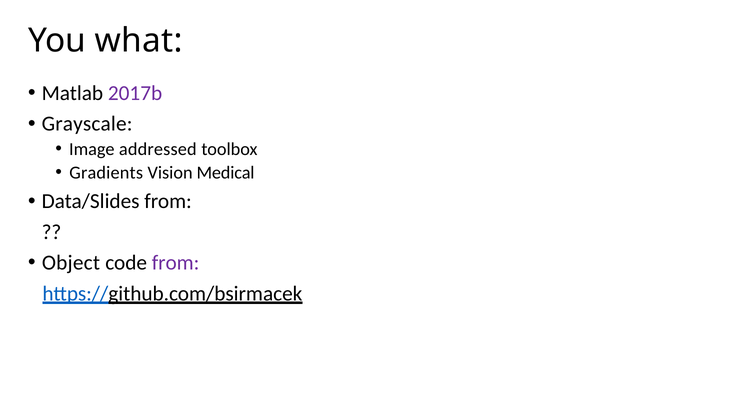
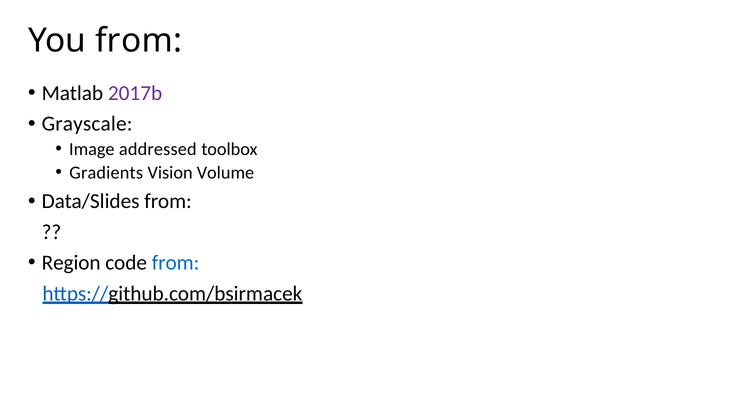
You what: what -> from (139, 41)
Medical: Medical -> Volume (225, 172)
Object: Object -> Region (71, 262)
from colour: purple -> blue (176, 262)
